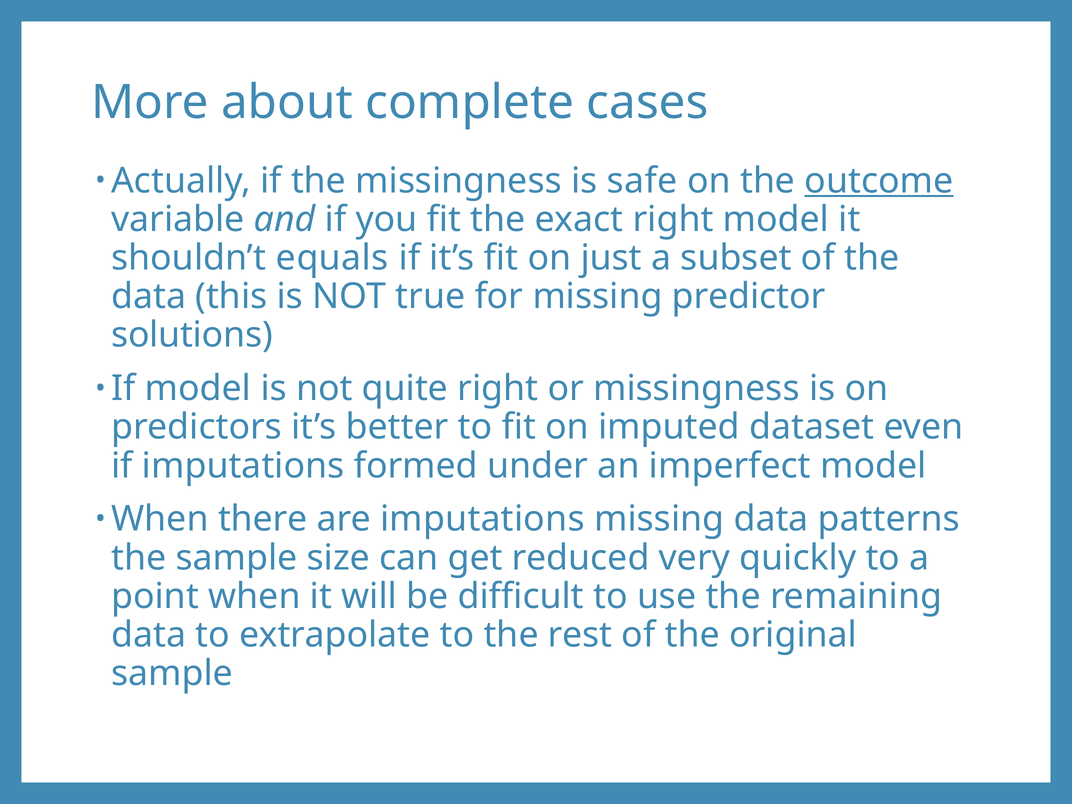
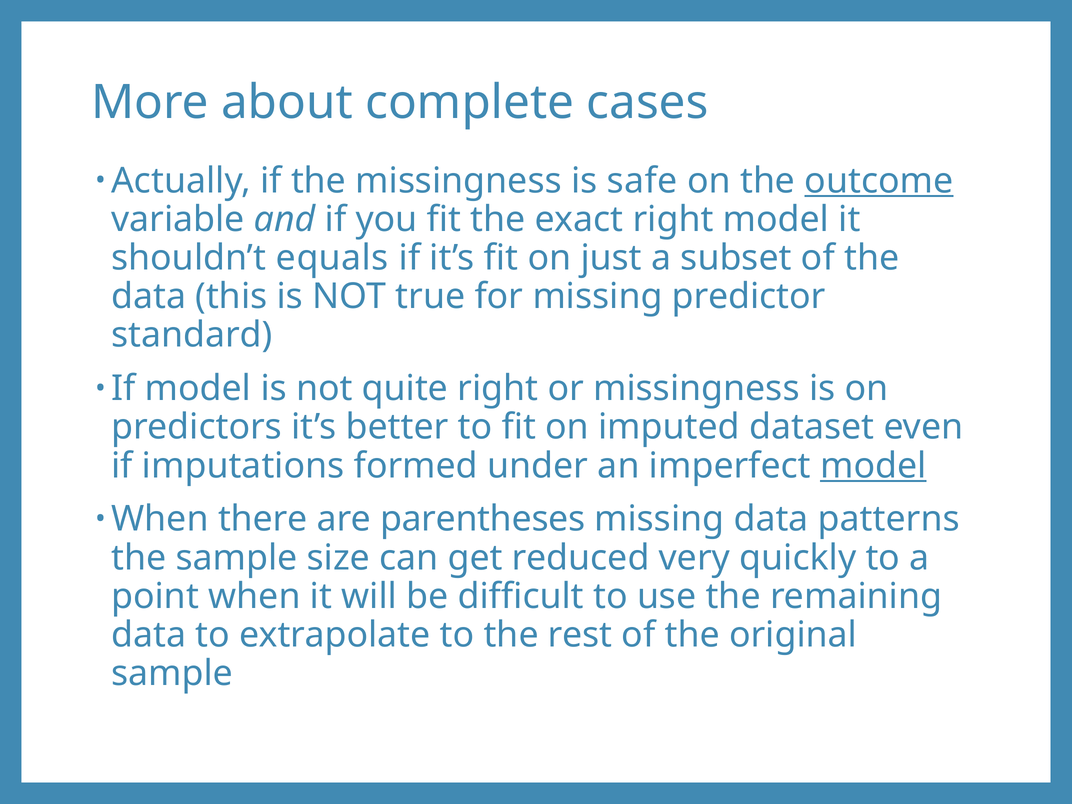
solutions: solutions -> standard (192, 335)
model underline: none -> present (873, 466)
are imputations: imputations -> parentheses (483, 519)
